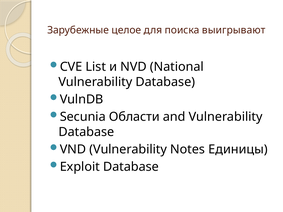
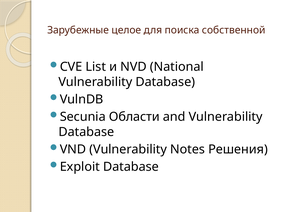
выигрывают: выигрывают -> собственной (234, 30)
Единицы: Единицы -> Решения (238, 149)
